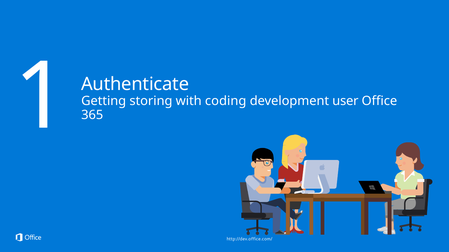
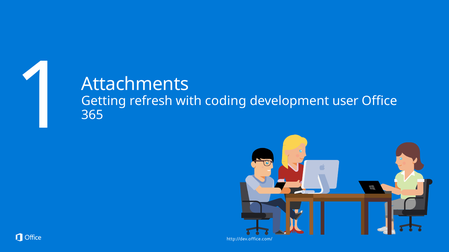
Authenticate: Authenticate -> Attachments (135, 84)
storing: storing -> refresh (151, 101)
